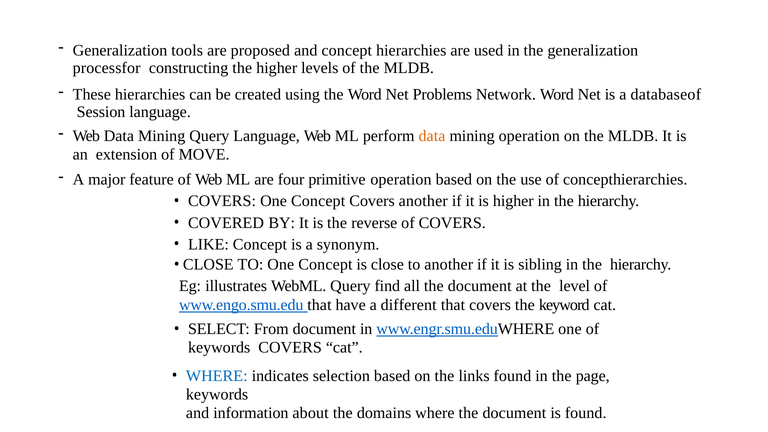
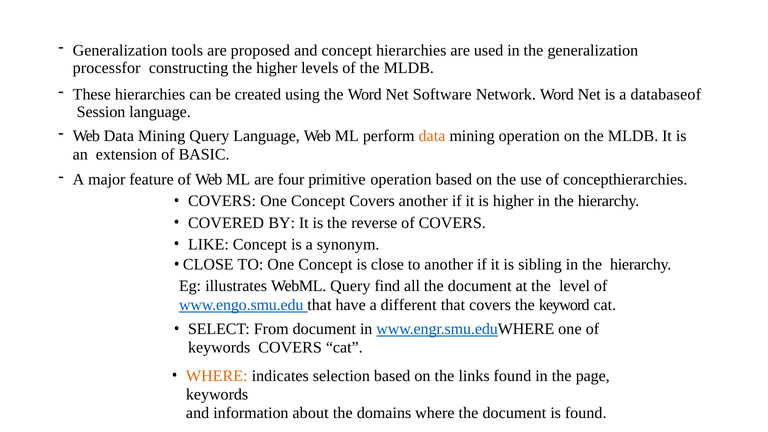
Problems: Problems -> Software (442, 94)
MOVE: MOVE -> BASIC (204, 154)
WHERE colour: blue -> orange (217, 376)
